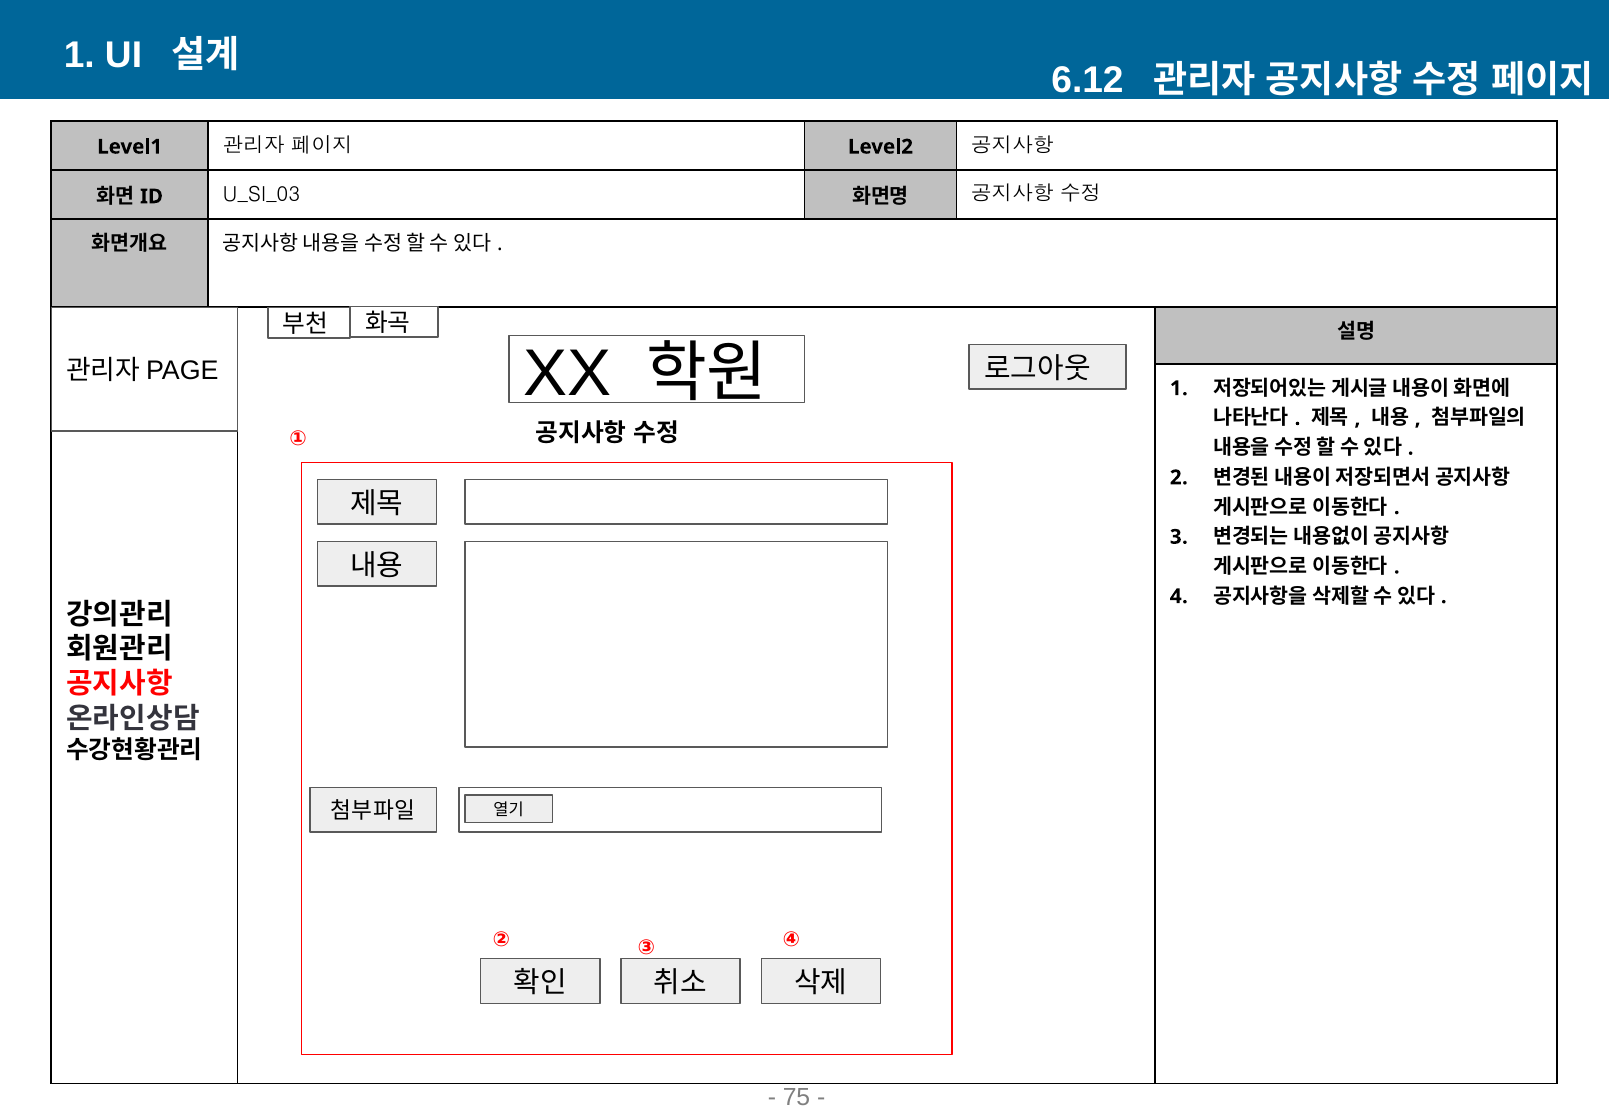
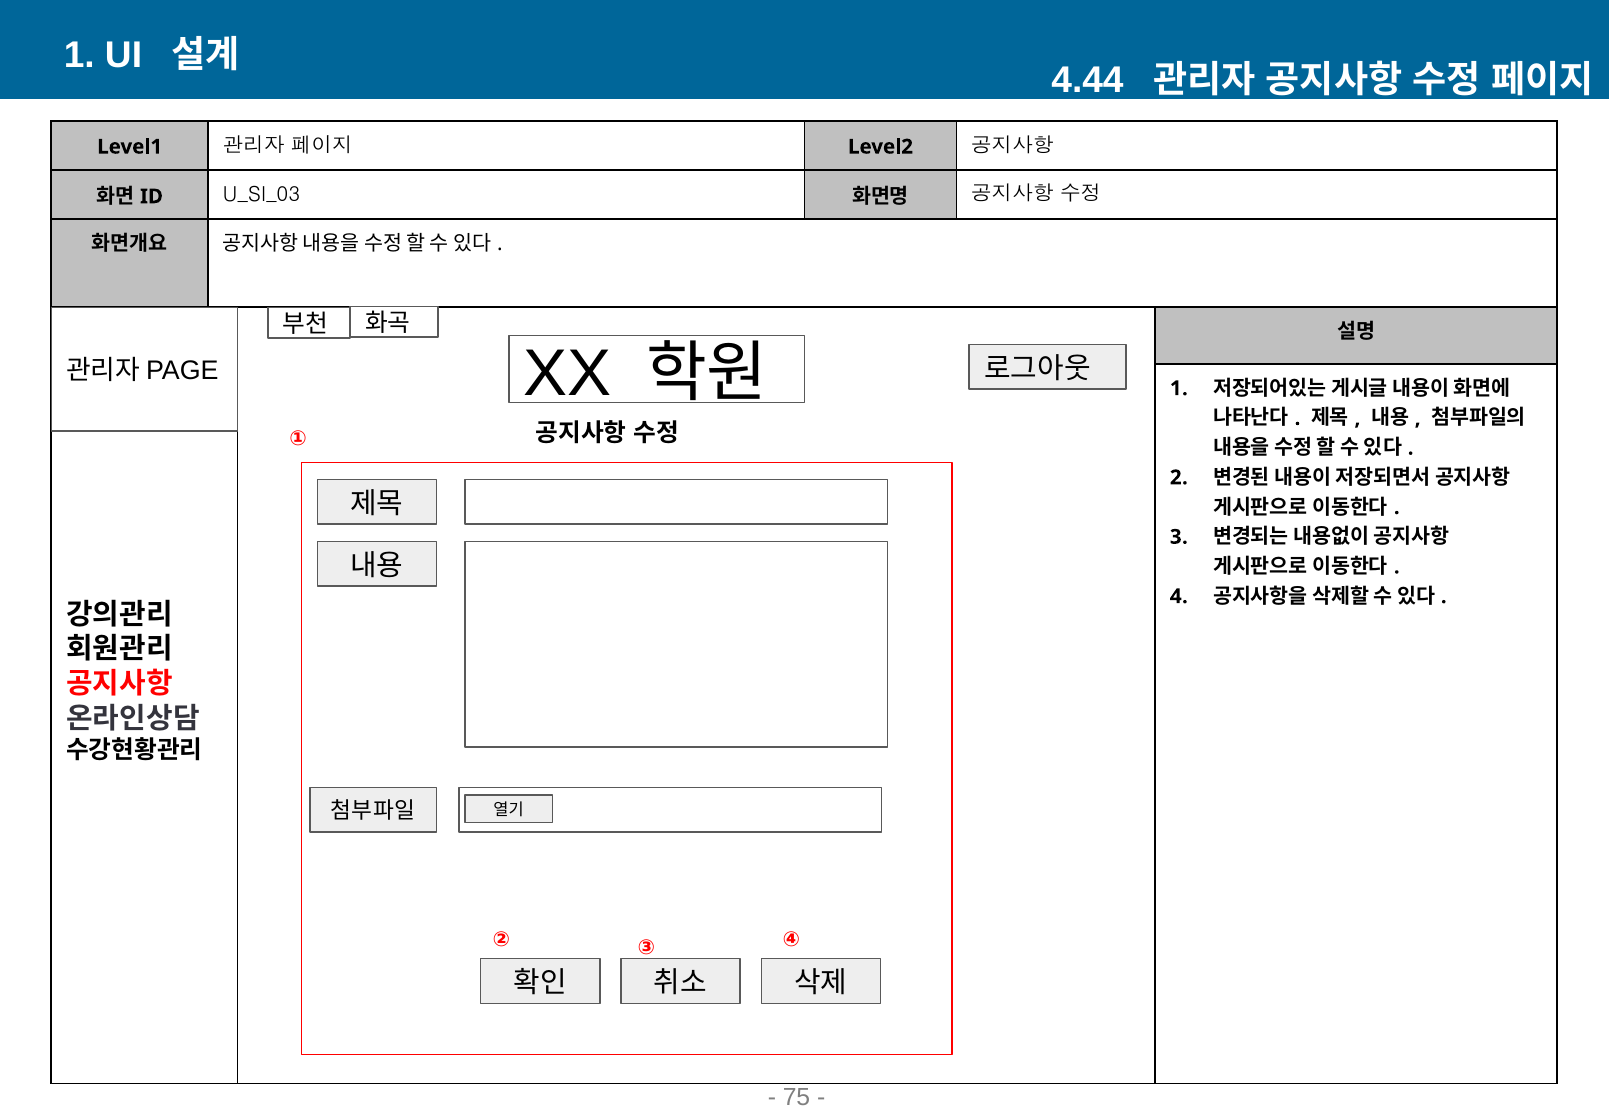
6.12: 6.12 -> 4.44 (1088, 80)
